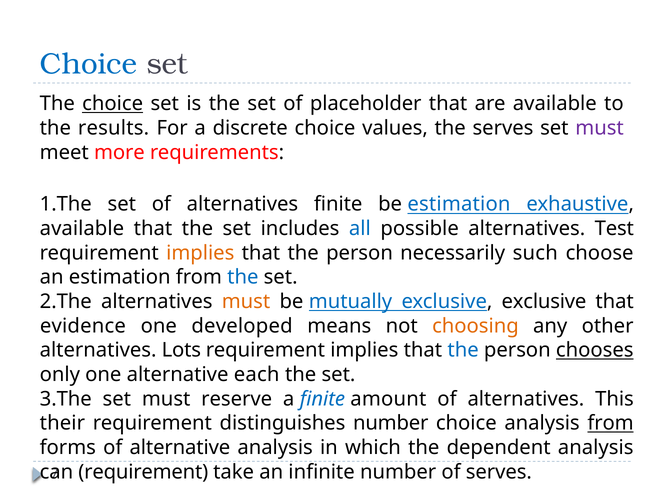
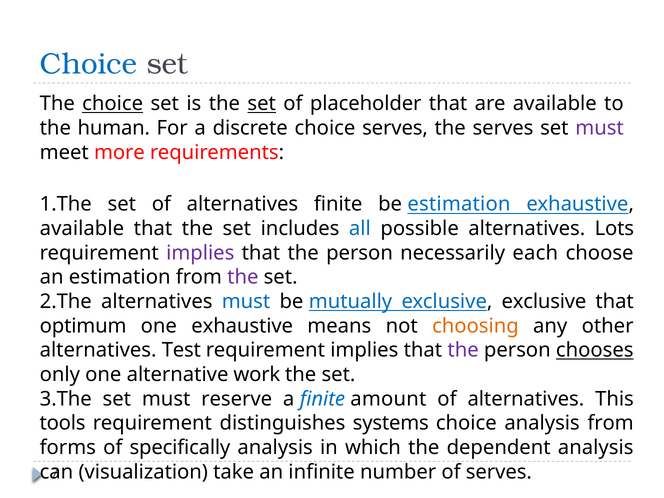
set underline: none -> present (262, 104)
results: results -> human (114, 128)
choice values: values -> serves (395, 128)
Test: Test -> Lots (614, 229)
implies colour: orange -> purple (200, 253)
such: such -> each (535, 253)
the colour: blue -> purple (243, 277)
must colour: orange -> blue (246, 302)
evidence: evidence -> optimum (83, 326)
one developed: developed -> exhaustive (242, 326)
Lots: Lots -> Test (181, 350)
the colour: blue -> purple (463, 350)
each: each -> work (257, 375)
their: their -> tools (63, 423)
distinguishes number: number -> systems (391, 423)
from underline: present -> none (611, 423)
of alternative: alternative -> specifically (180, 448)
requirement: requirement -> visualization (143, 472)
